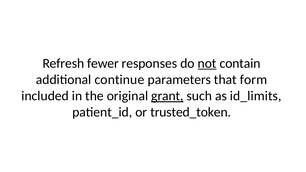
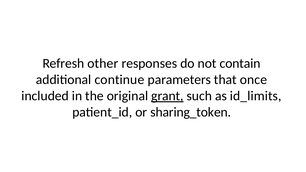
fewer: fewer -> other (103, 63)
not underline: present -> none (207, 63)
form: form -> once (253, 80)
trusted_token: trusted_token -> sharing_token (191, 112)
